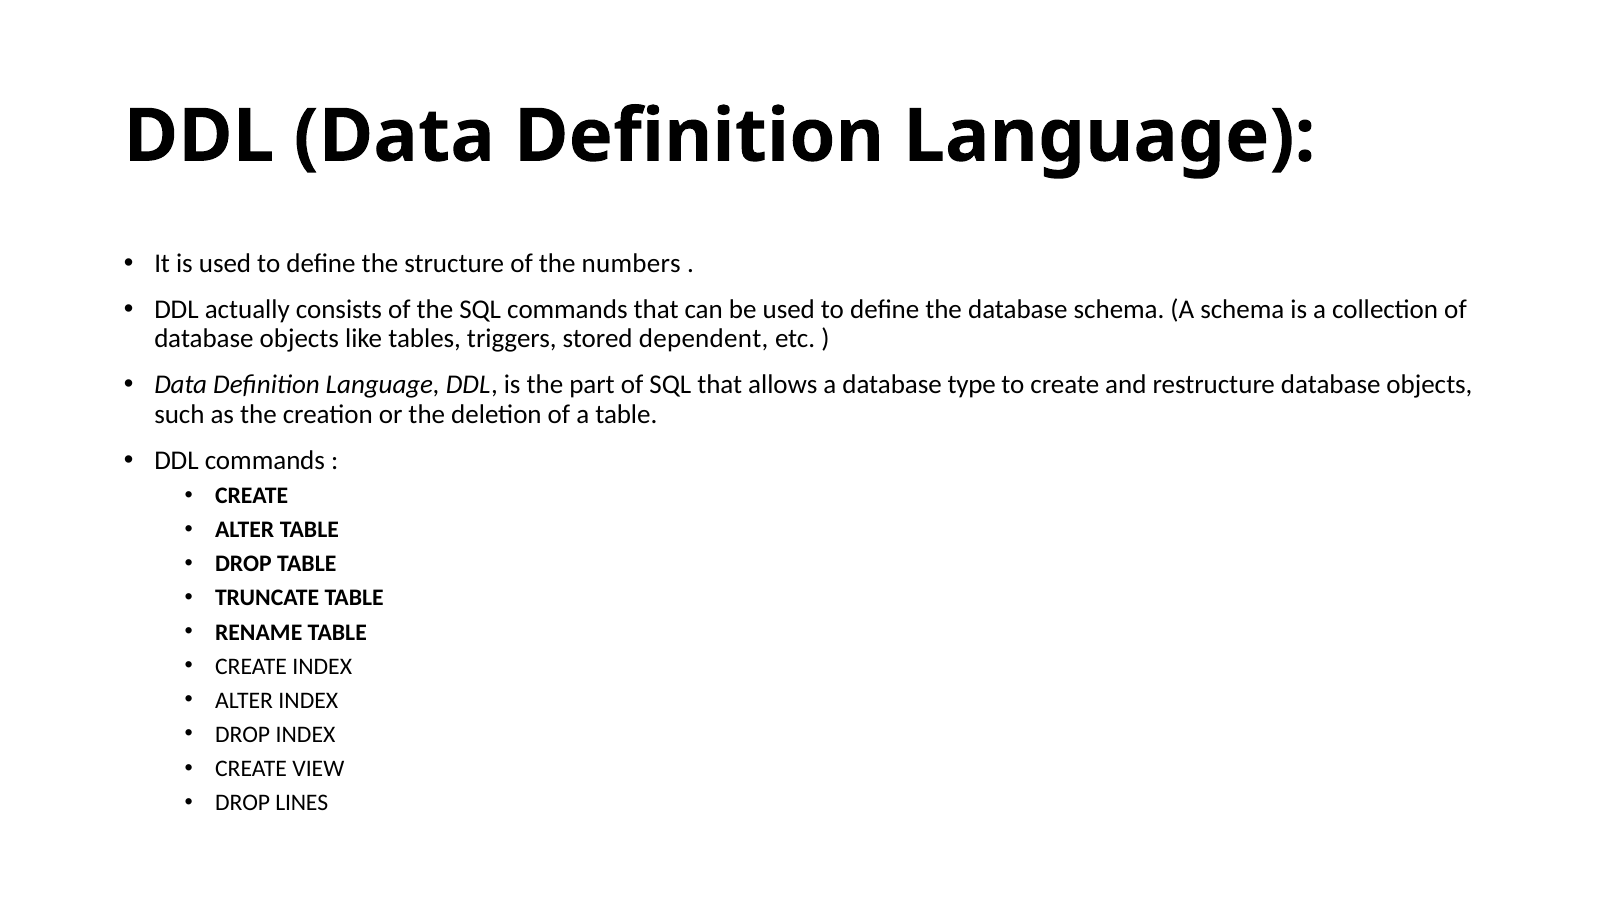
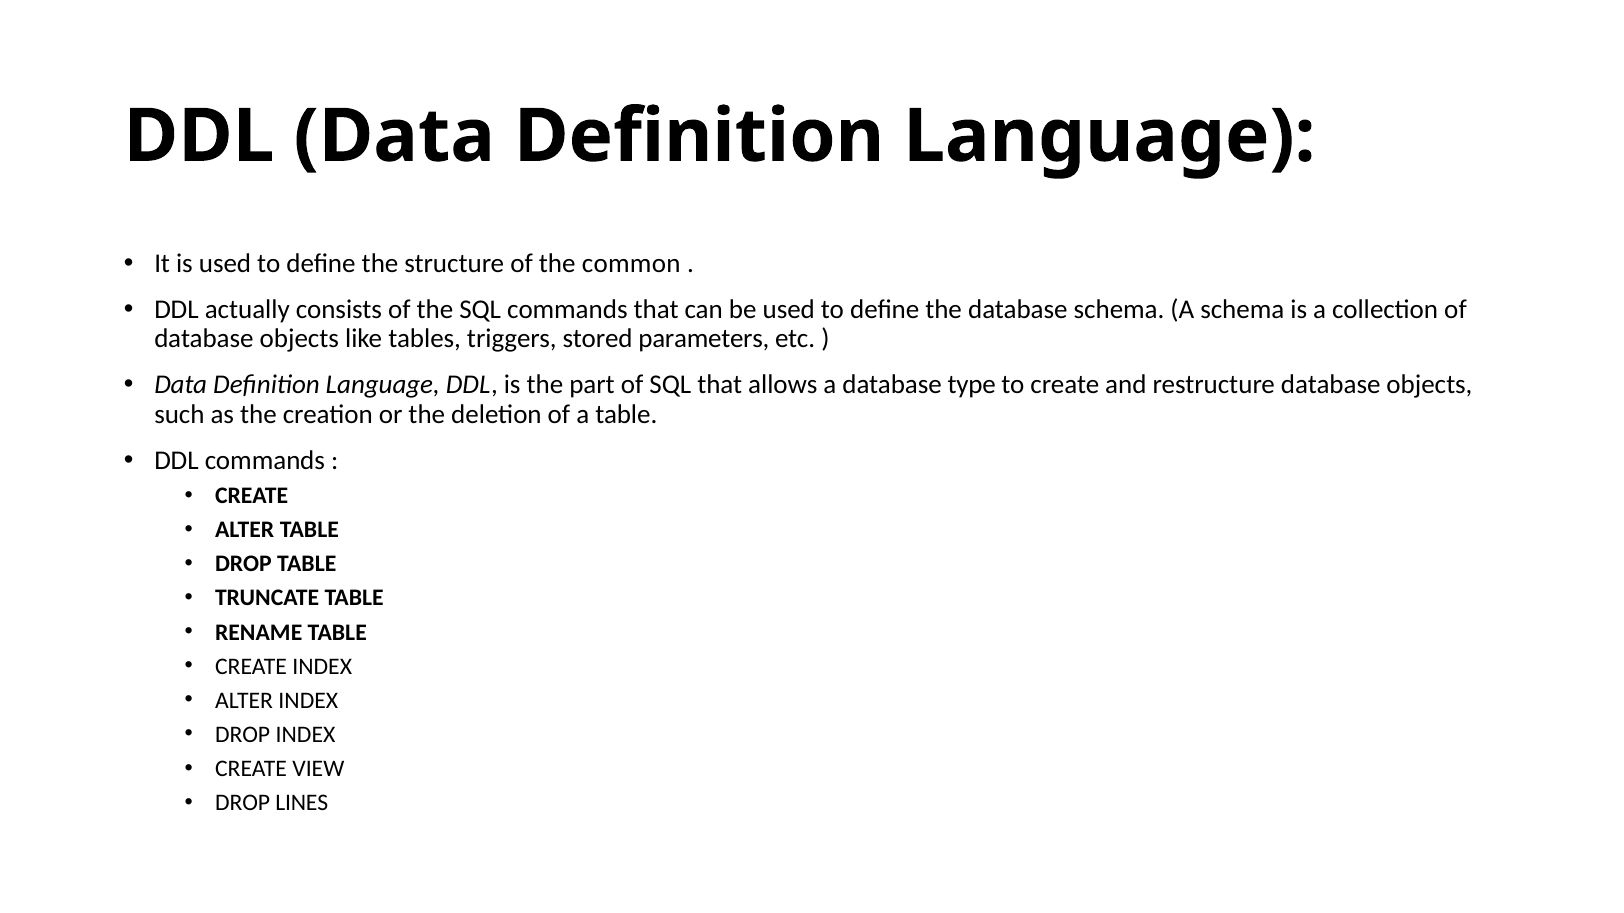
numbers: numbers -> common (631, 264)
dependent: dependent -> parameters (704, 339)
